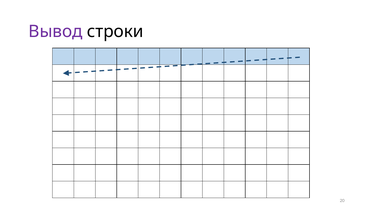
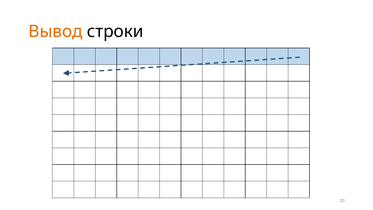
Вывод colour: purple -> orange (55, 31)
